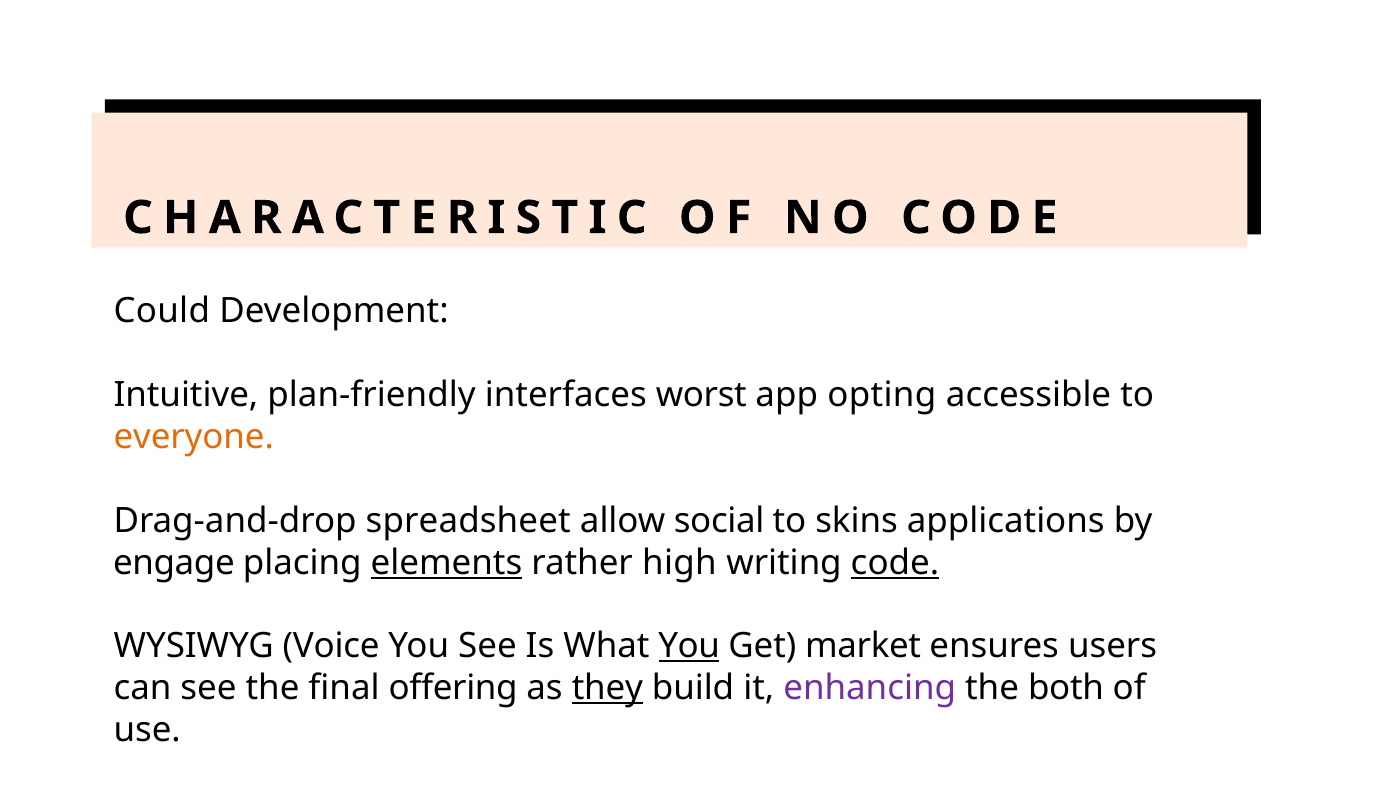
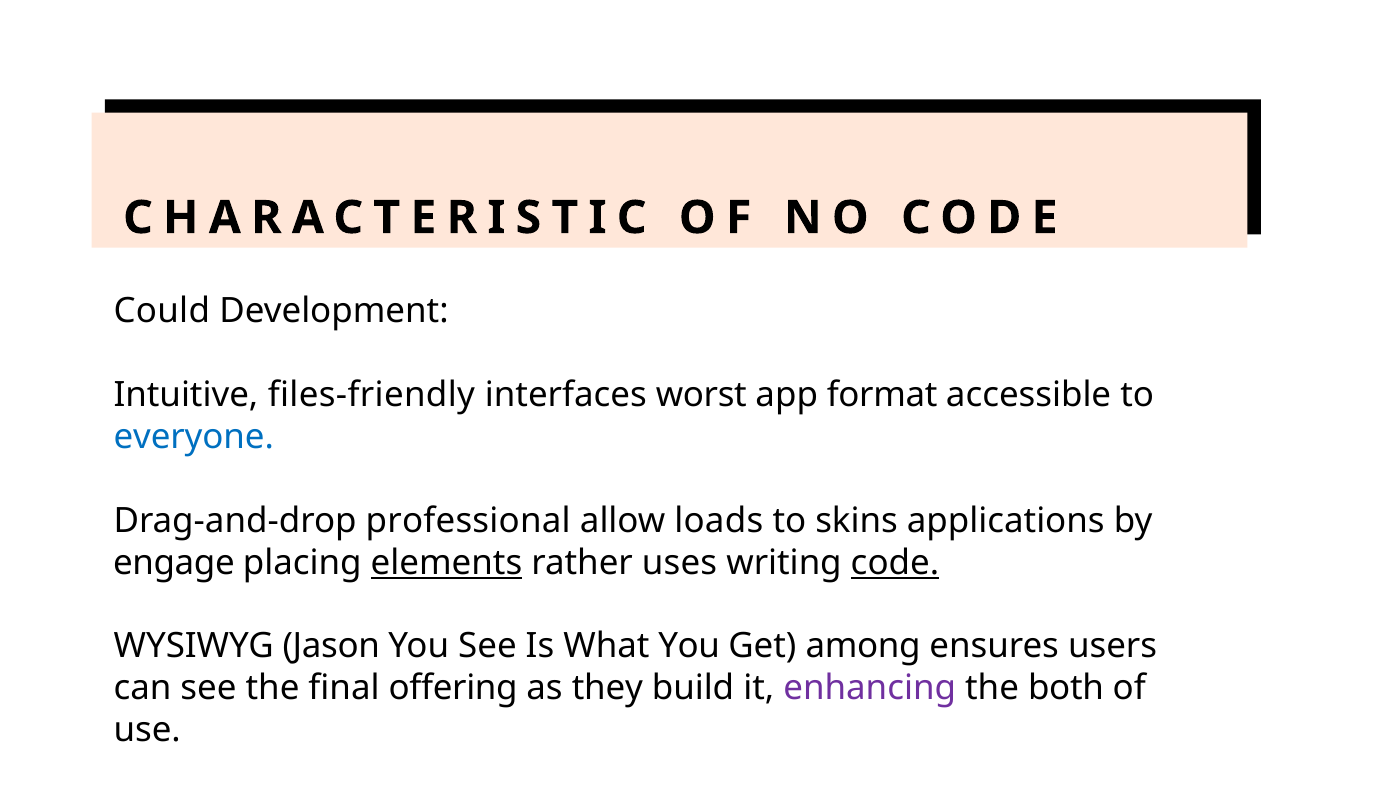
plan-friendly: plan-friendly -> files-friendly (371, 395)
opting: opting -> format (882, 395)
everyone colour: orange -> blue (194, 437)
spreadsheet: spreadsheet -> professional (468, 521)
social: social -> loads (719, 521)
high: high -> uses (680, 563)
Voice: Voice -> Jason (331, 647)
You underline: present -> none (689, 647)
market: market -> among (863, 647)
they underline: present -> none (607, 688)
